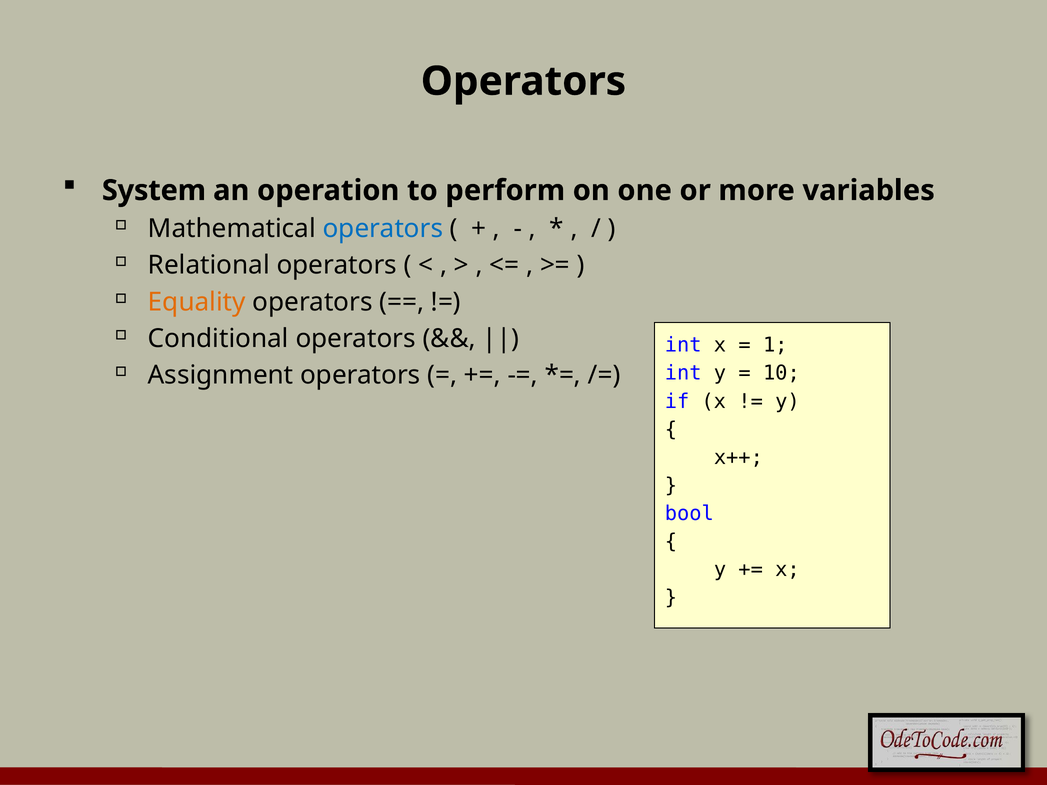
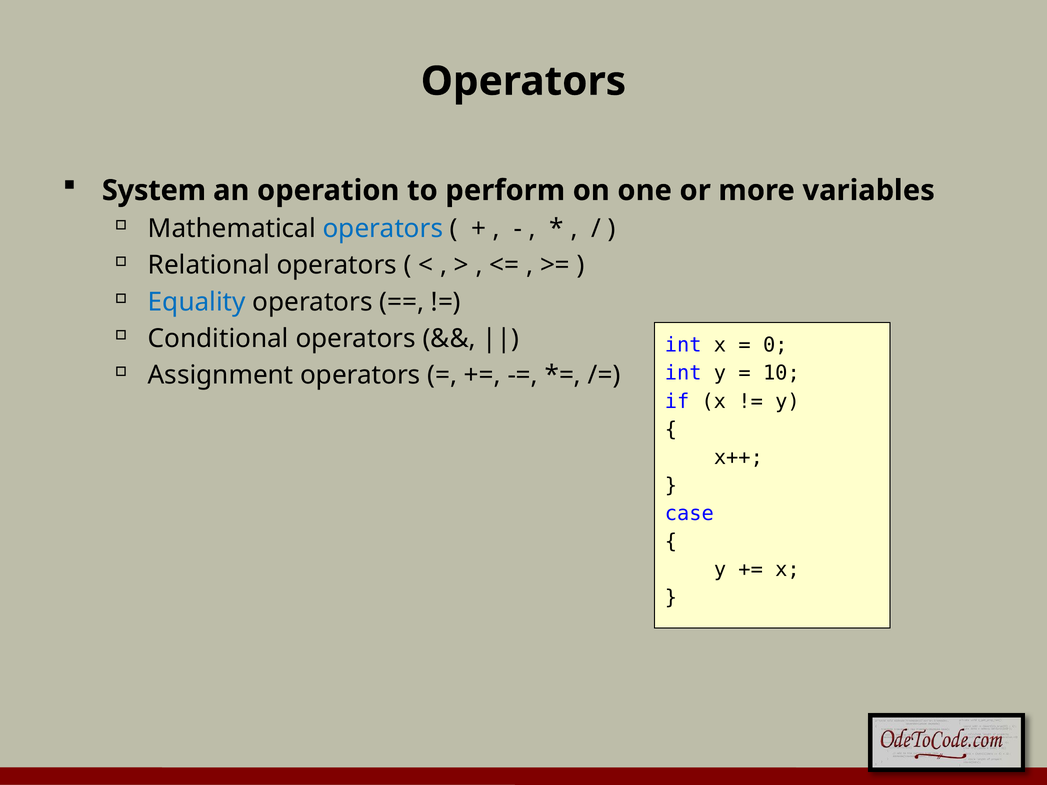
Equality colour: orange -> blue (197, 302)
1: 1 -> 0 (775, 345)
bool: bool -> case (689, 514)
